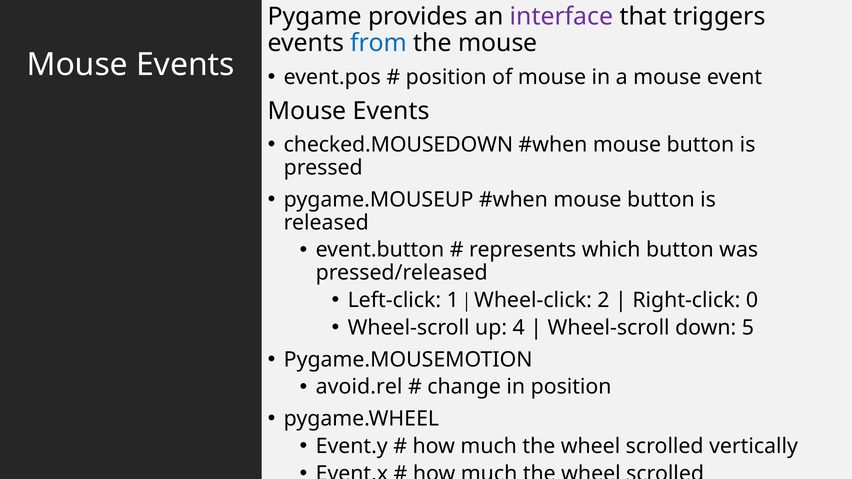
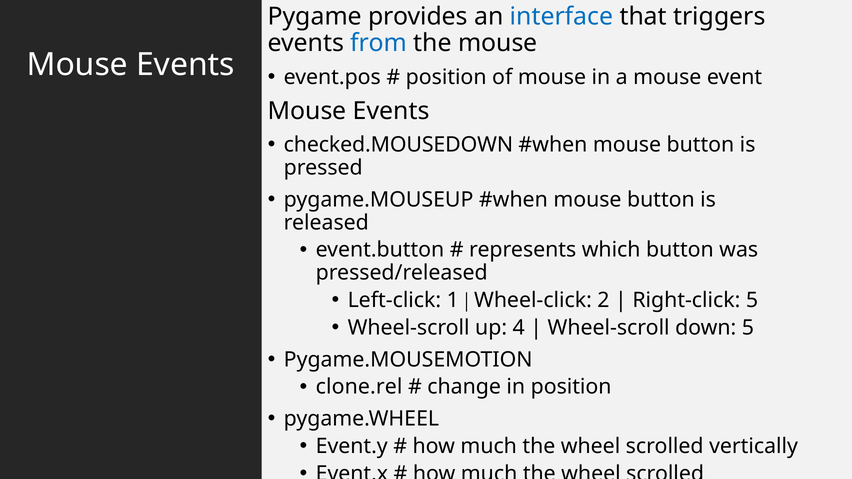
interface colour: purple -> blue (562, 16)
Right-click 0: 0 -> 5 (752, 300)
avoid.rel: avoid.rel -> clone.rel (359, 387)
